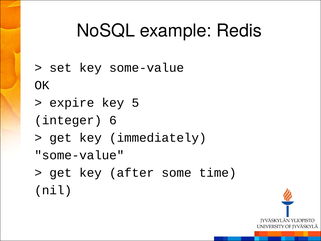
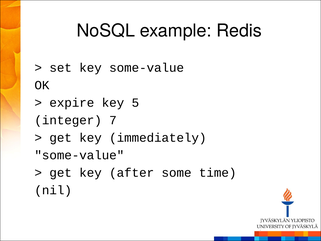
6: 6 -> 7 (113, 120)
